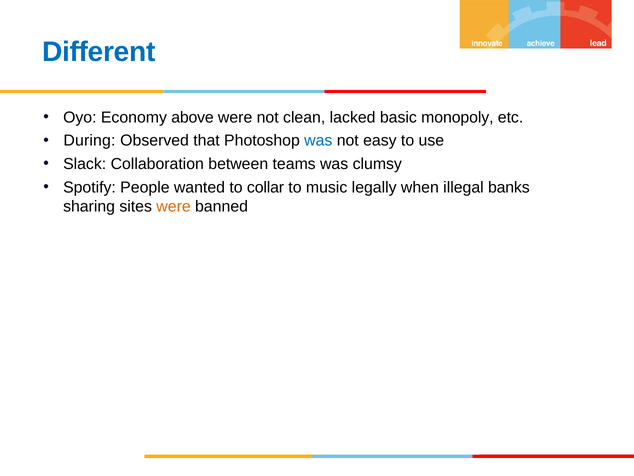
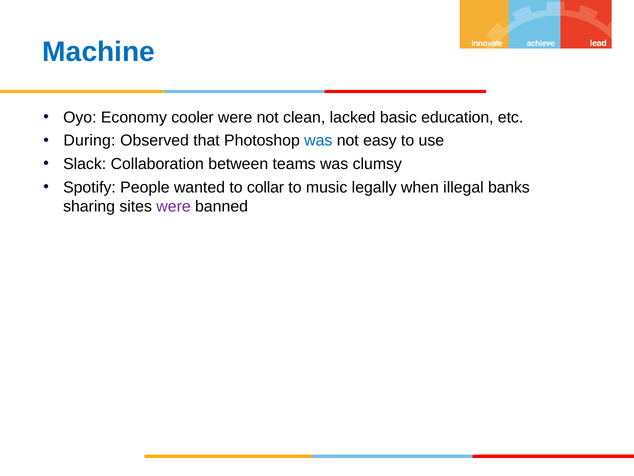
Different: Different -> Machine (99, 52)
above: above -> cooler (193, 117)
monopoly: monopoly -> education (457, 117)
were colour: orange -> purple (174, 206)
